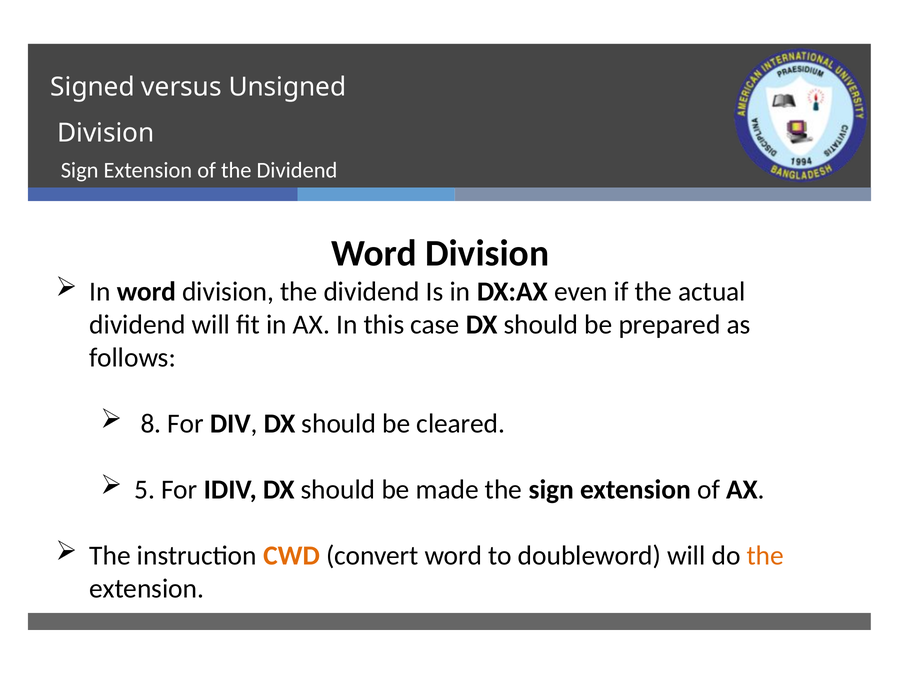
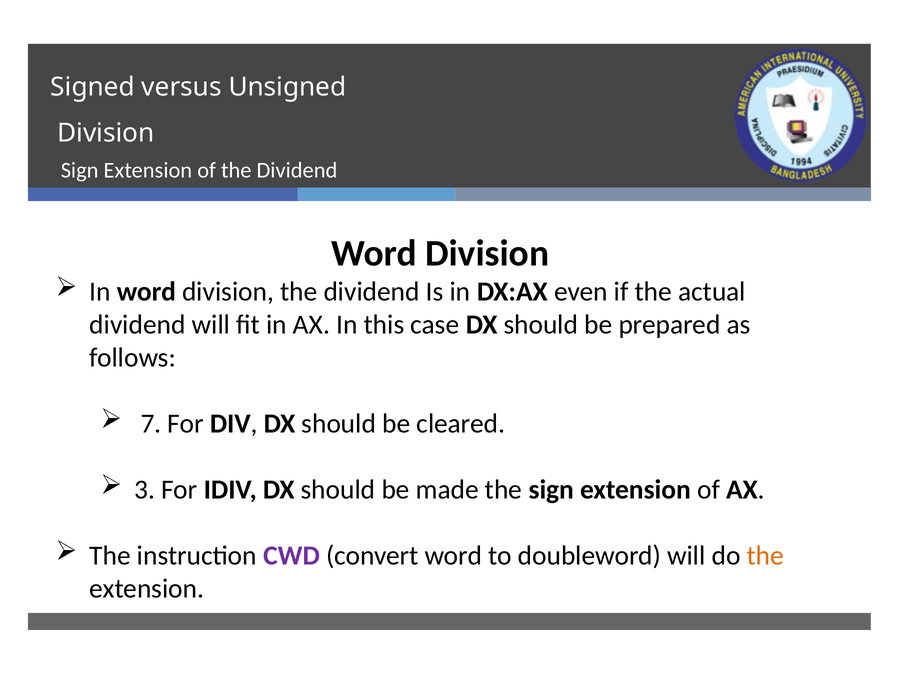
8: 8 -> 7 (151, 423)
5: 5 -> 3 (145, 489)
CWD colour: orange -> purple (292, 555)
